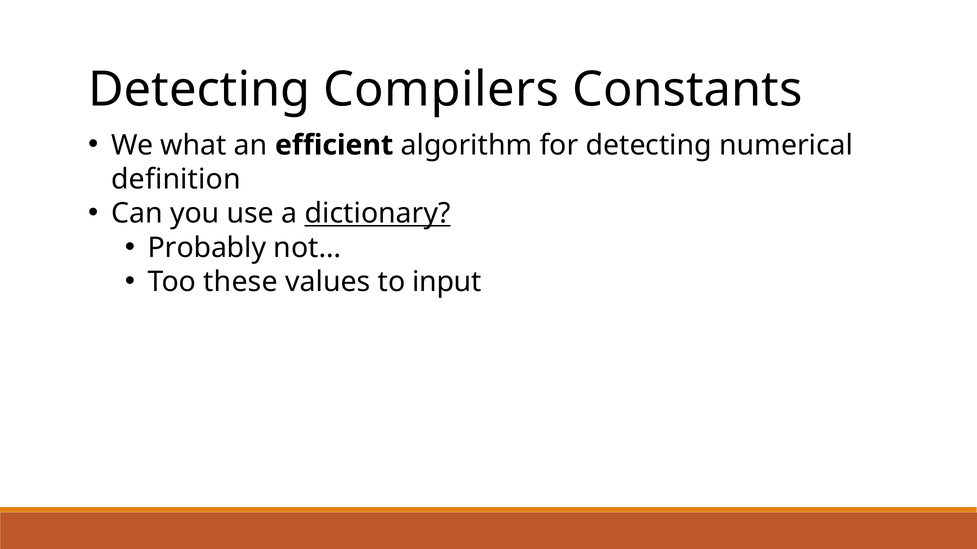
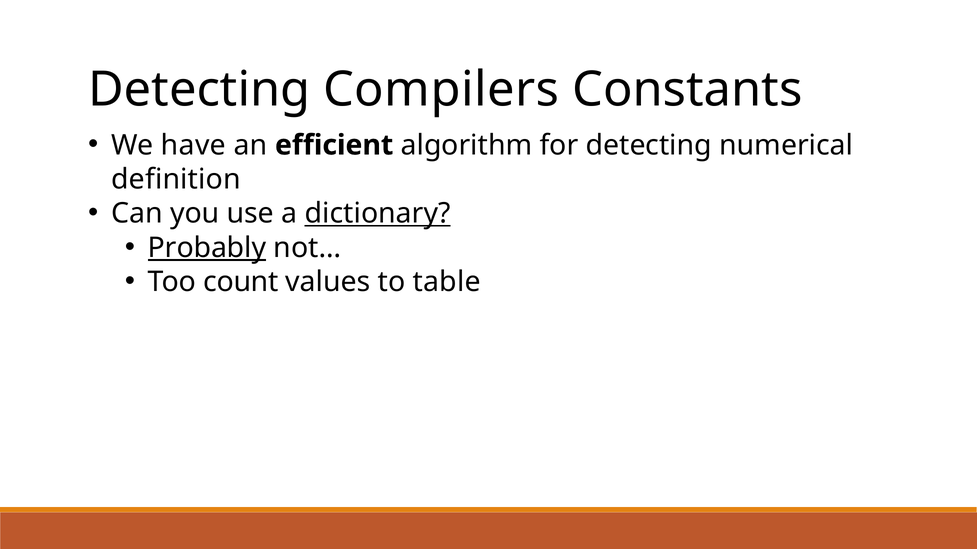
what: what -> have (193, 145)
Probably underline: none -> present (207, 248)
these: these -> count (241, 282)
input: input -> table (447, 282)
